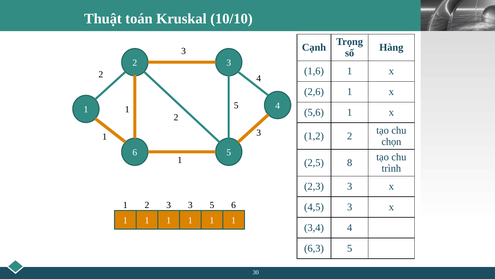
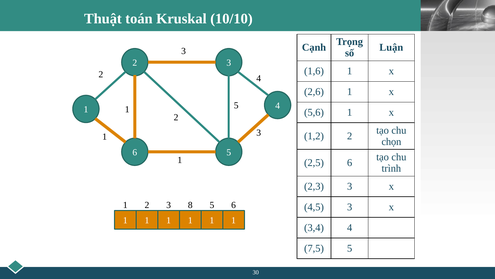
Hàng: Hàng -> Luận (391, 47)
2,5 8: 8 -> 6 (350, 162)
3 3: 3 -> 8 (190, 205)
6,3: 6,3 -> 7,5 (314, 248)
